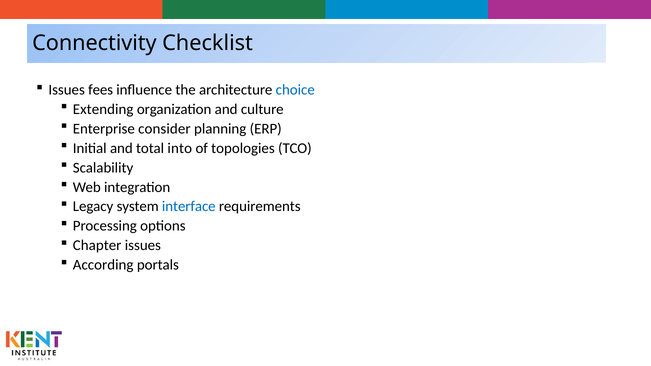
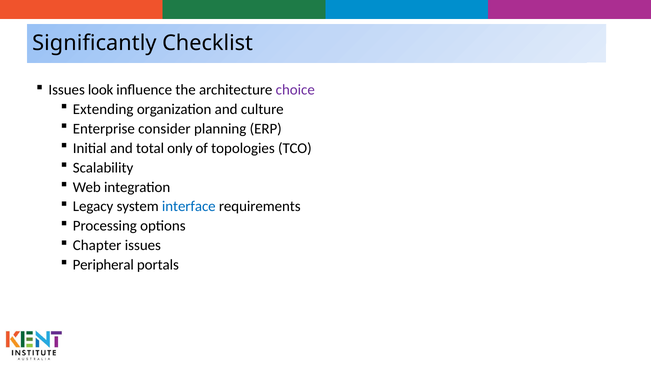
Connectivity: Connectivity -> Significantly (94, 43)
fees: fees -> look (101, 90)
choice colour: blue -> purple (295, 90)
into: into -> only (180, 148)
According: According -> Peripheral (103, 265)
